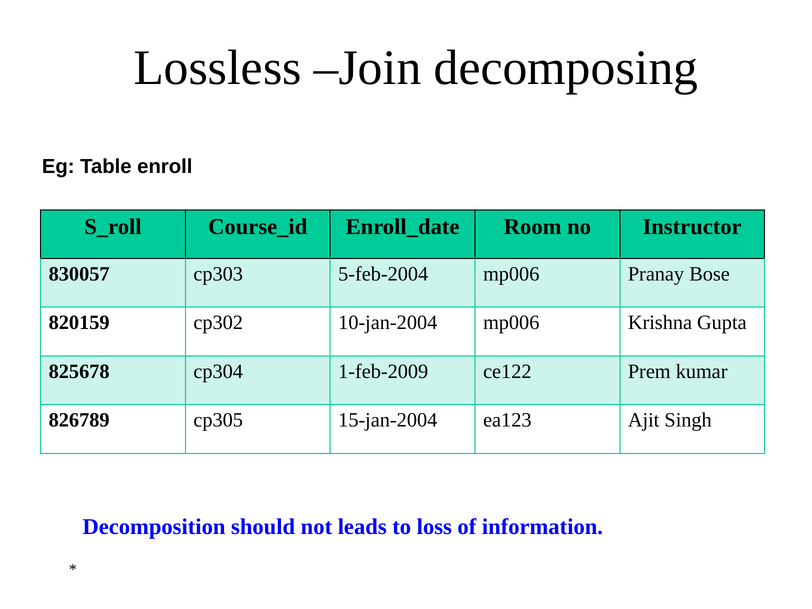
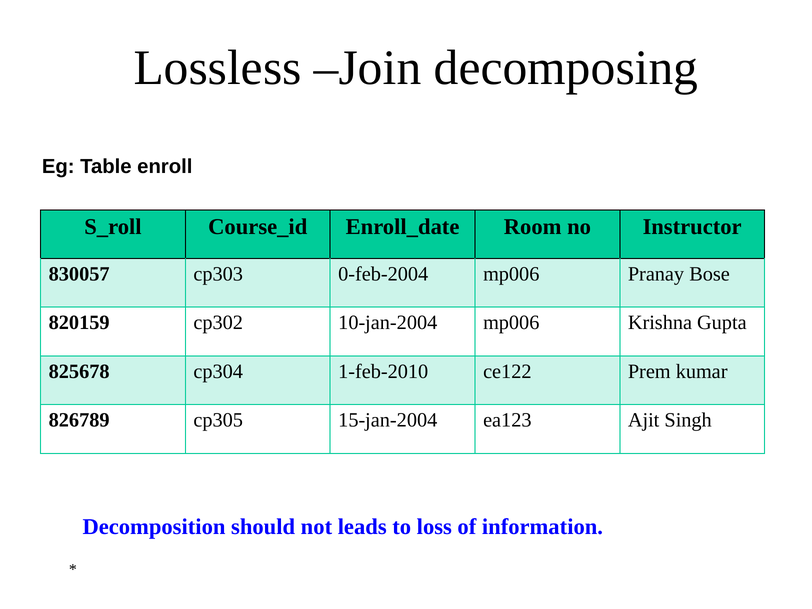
5-feb-2004: 5-feb-2004 -> 0-feb-2004 (383, 274)
1-feb-2009: 1-feb-2009 -> 1-feb-2010 (383, 371)
